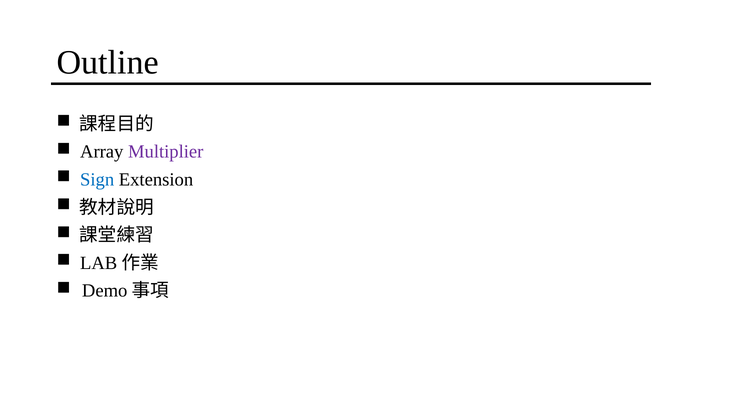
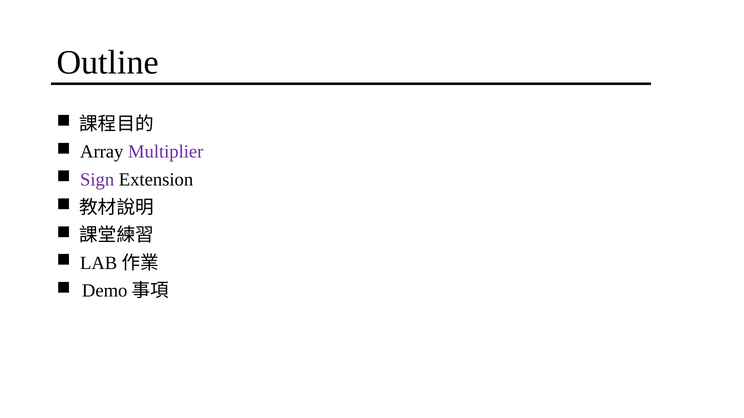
Sign colour: blue -> purple (97, 180)
